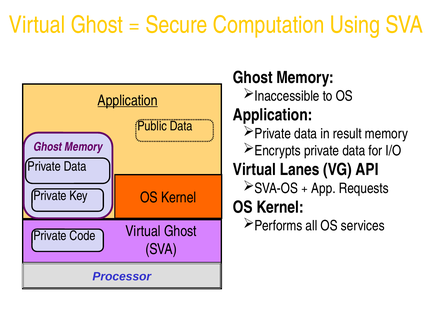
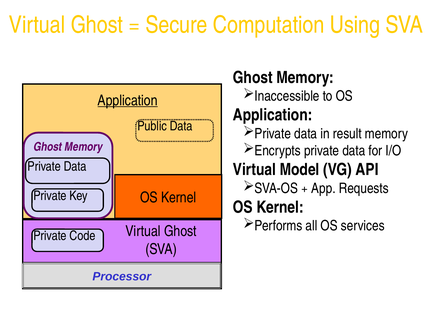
Lanes: Lanes -> Model (300, 170)
